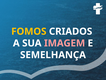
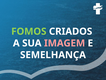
FOMOS colour: yellow -> light green (29, 31)
